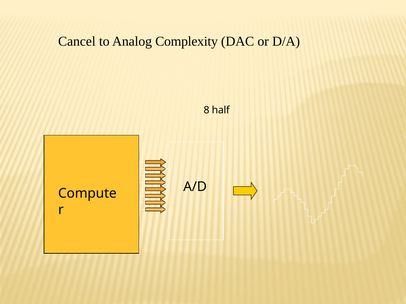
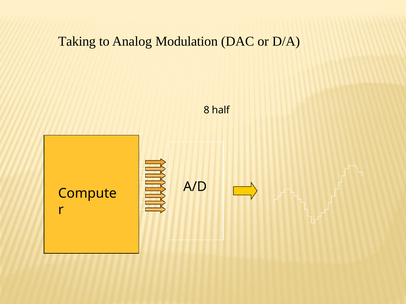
Cancel: Cancel -> Taking (77, 42)
Complexity: Complexity -> Modulation (187, 42)
